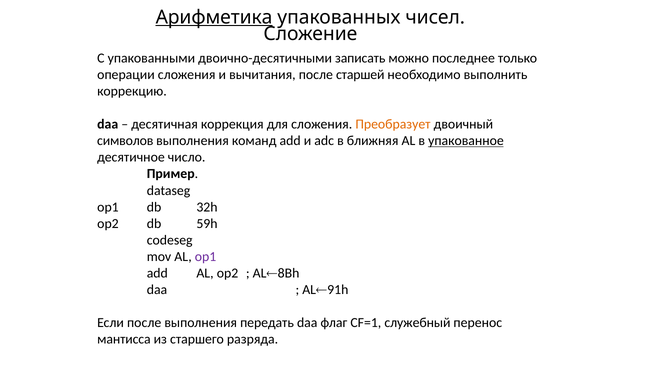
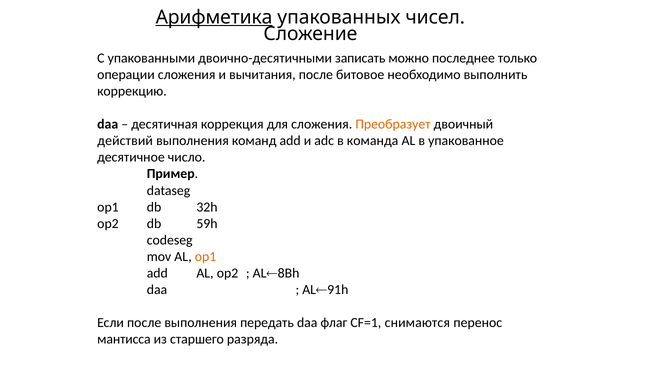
старшей: старшей -> битовое (360, 75)
символов: символов -> действий (125, 141)
ближняя: ближняя -> команда (373, 141)
упакованное underline: present -> none (466, 141)
op1 colour: purple -> orange (206, 256)
служебный: служебный -> снимаются (417, 323)
